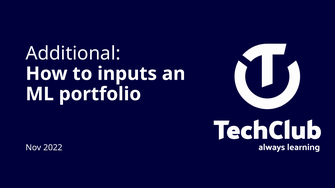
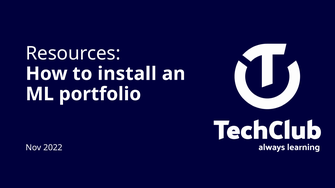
Additional: Additional -> Resources (73, 54)
inputs: inputs -> install (127, 74)
